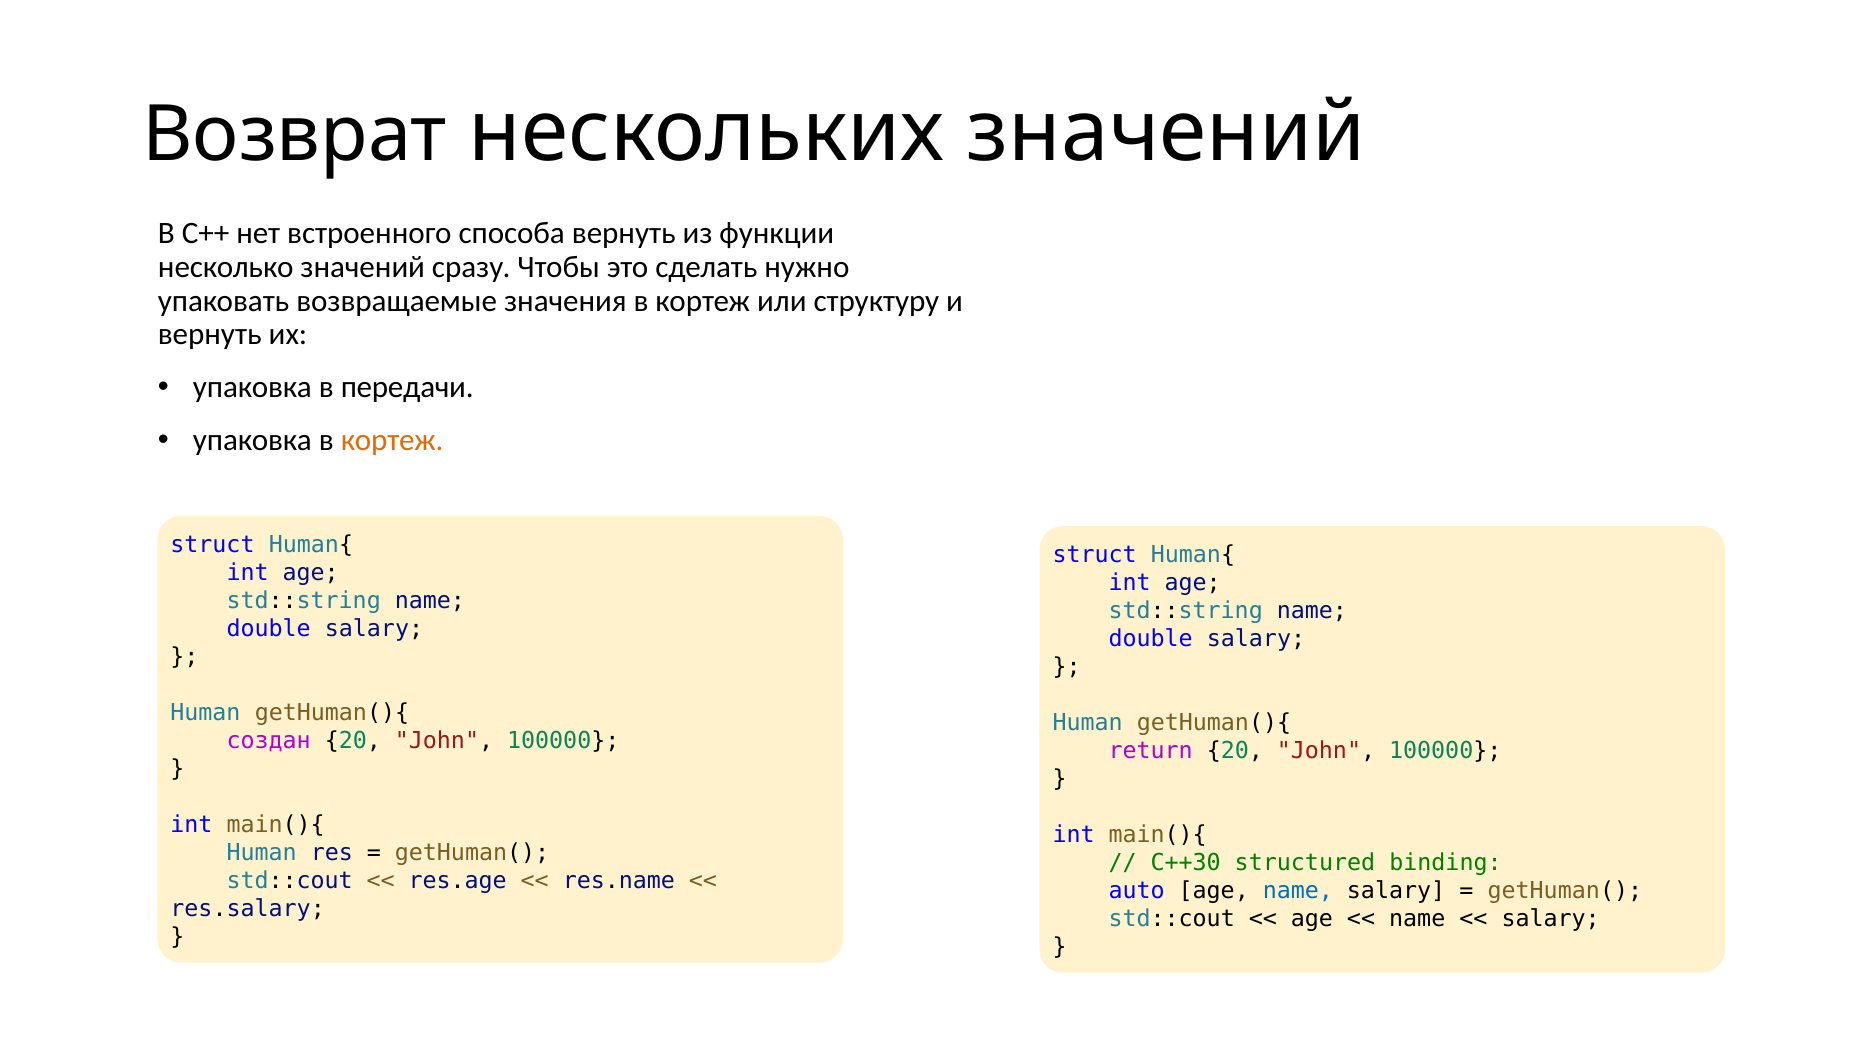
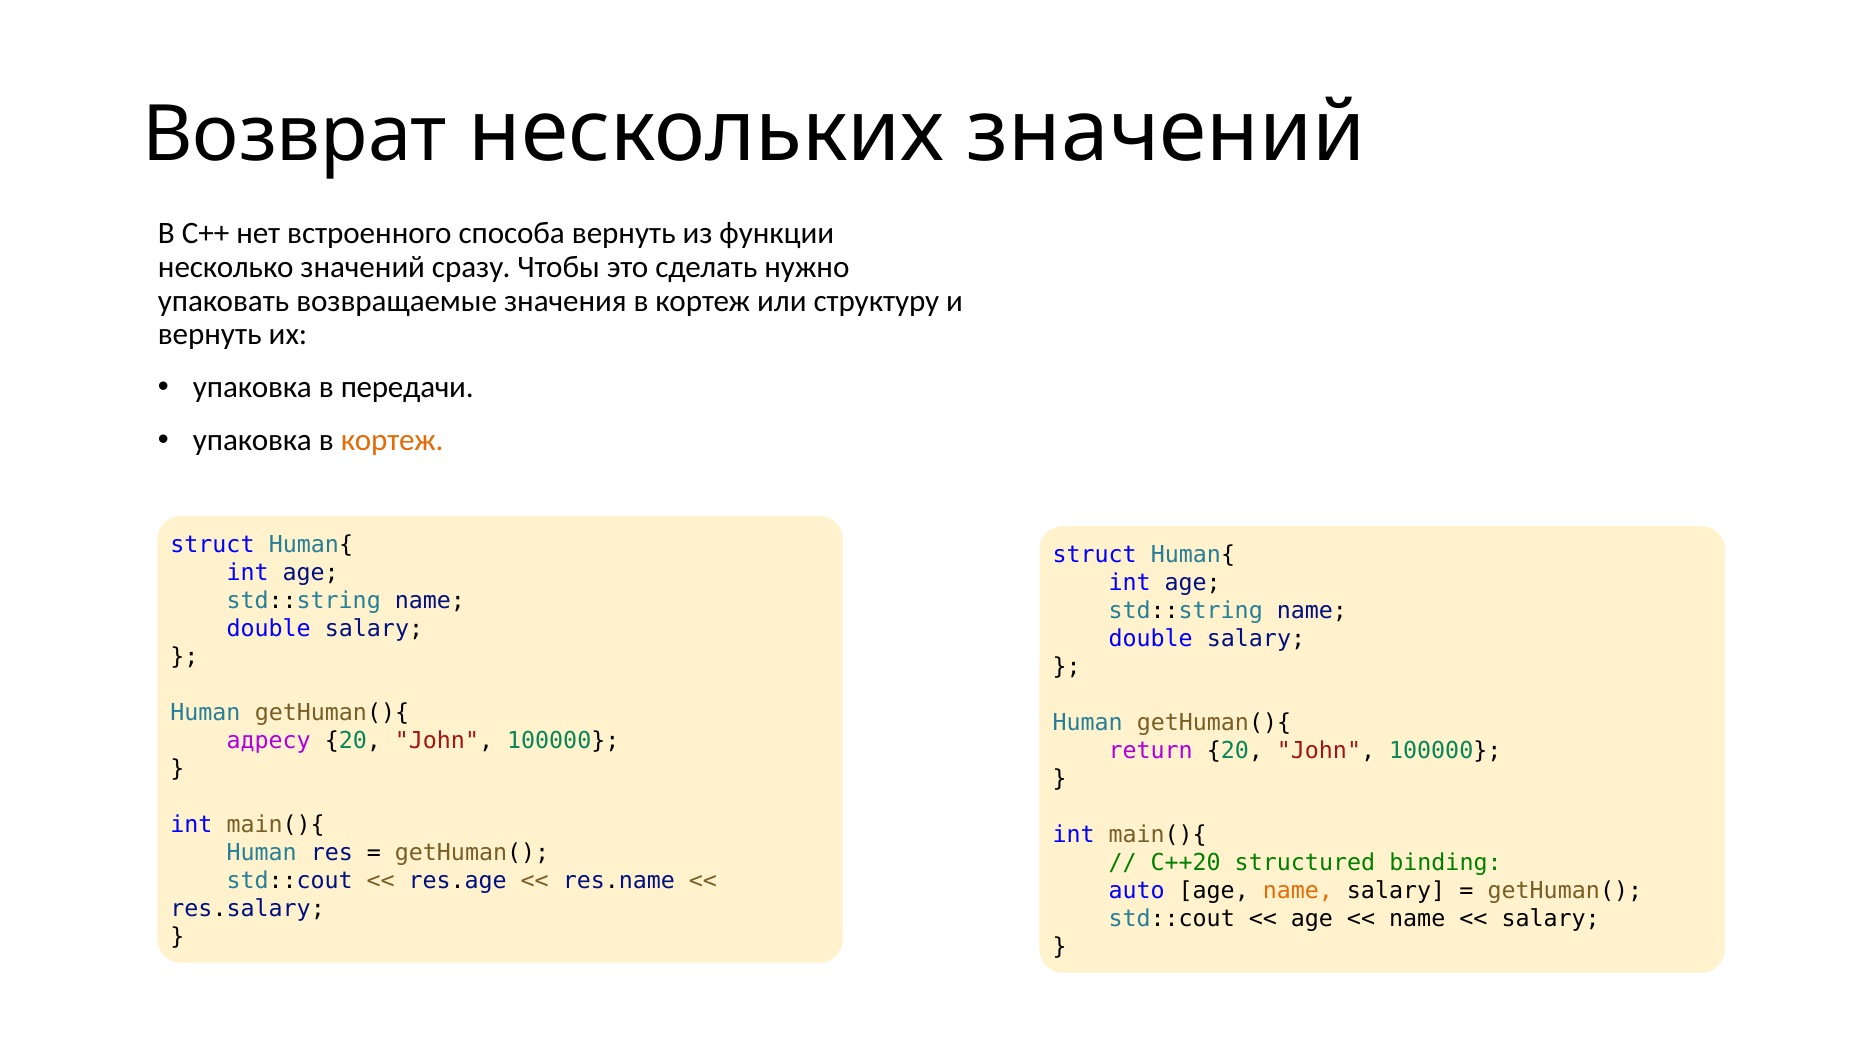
создан: создан -> адресу (269, 741)
C++30: C++30 -> C++20 (1186, 863)
name colour: blue -> orange (1298, 891)
